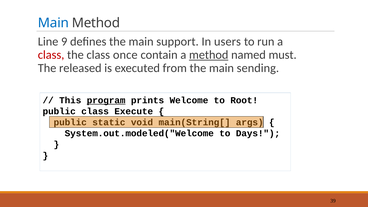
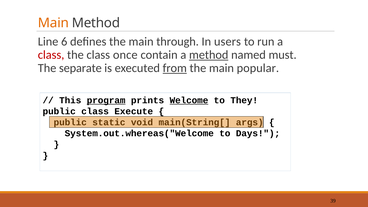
Main colour: blue -> orange (53, 23)
9: 9 -> 6 (64, 41)
support: support -> through (178, 41)
released: released -> separate (80, 68)
from underline: none -> present (175, 68)
sending: sending -> popular (258, 68)
Welcome underline: none -> present (189, 100)
Root: Root -> They (244, 100)
System.out.modeled("Welcome: System.out.modeled("Welcome -> System.out.whereas("Welcome (139, 133)
